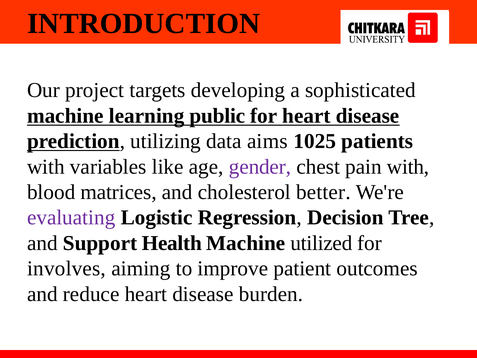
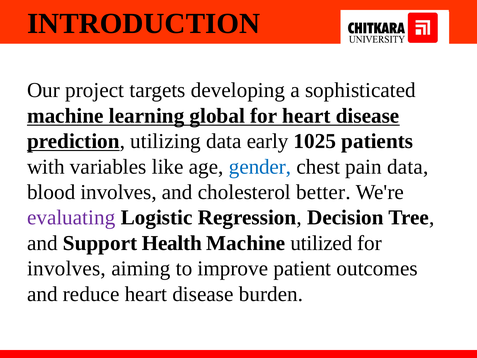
public: public -> global (217, 116)
aims: aims -> early (268, 141)
gender colour: purple -> blue (260, 167)
pain with: with -> data (408, 167)
blood matrices: matrices -> involves (119, 192)
